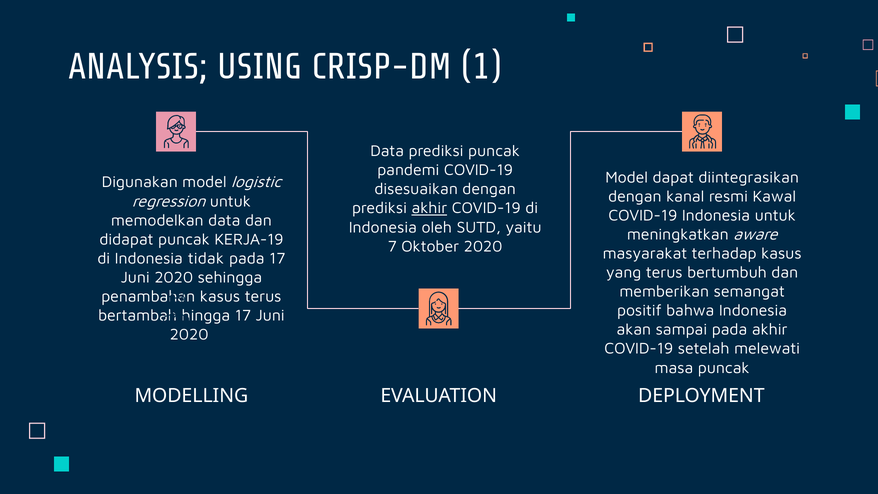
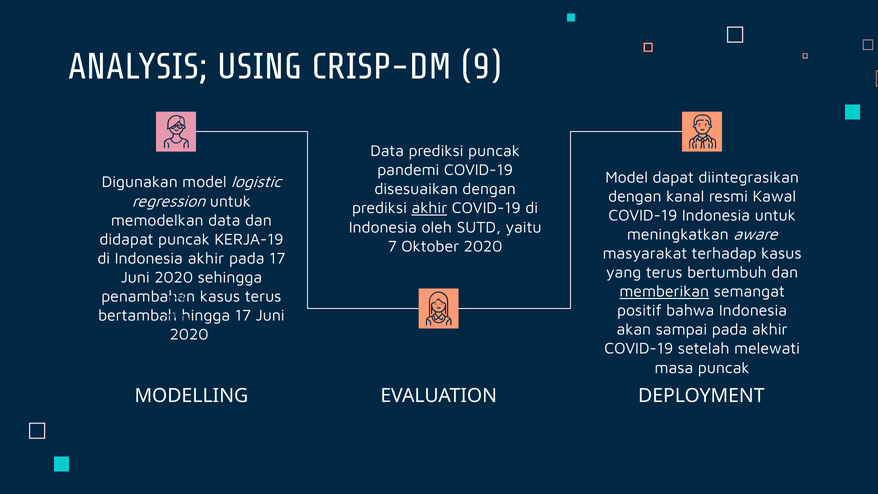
1: 1 -> 9 (481, 67)
Indonesia tidak: tidak -> akhir (206, 258)
memberikan underline: none -> present (664, 292)
